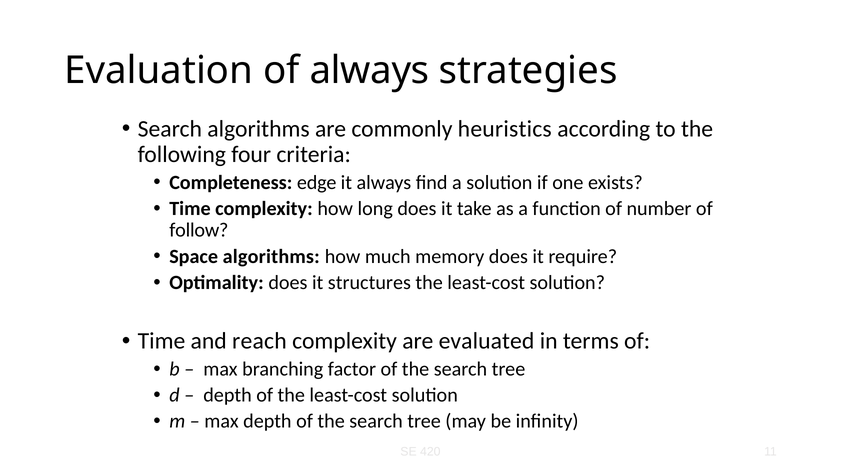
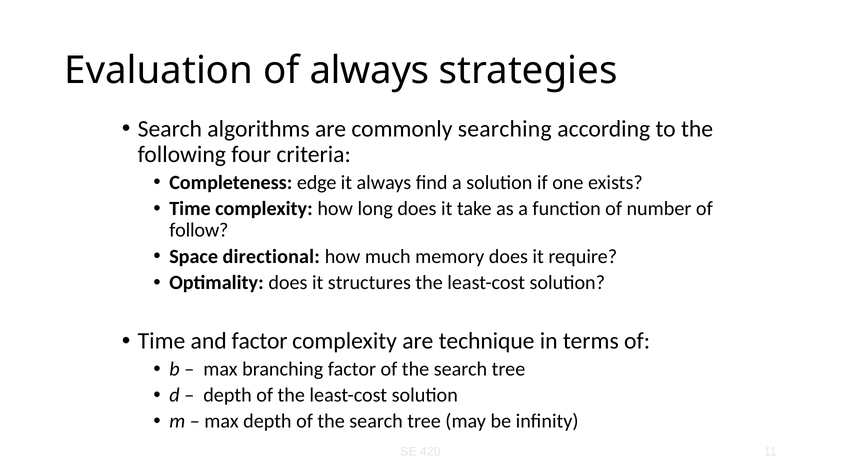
heuristics: heuristics -> searching (505, 129)
Space algorithms: algorithms -> directional (271, 256)
and reach: reach -> factor (260, 341)
evaluated: evaluated -> technique (487, 341)
